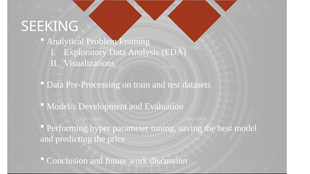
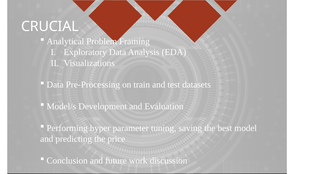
SEEKING: SEEKING -> CRUCIAL (50, 26)
